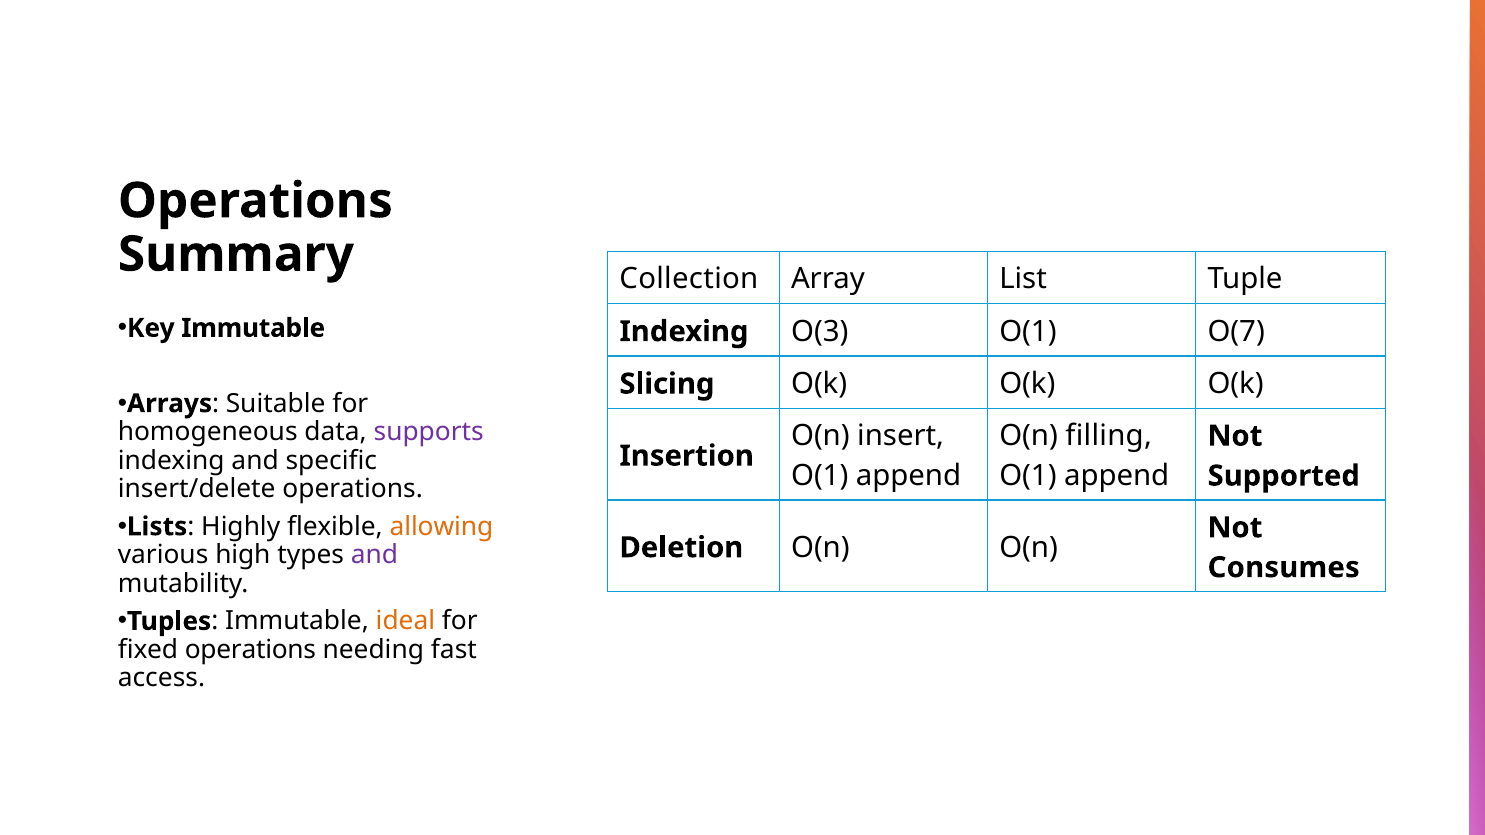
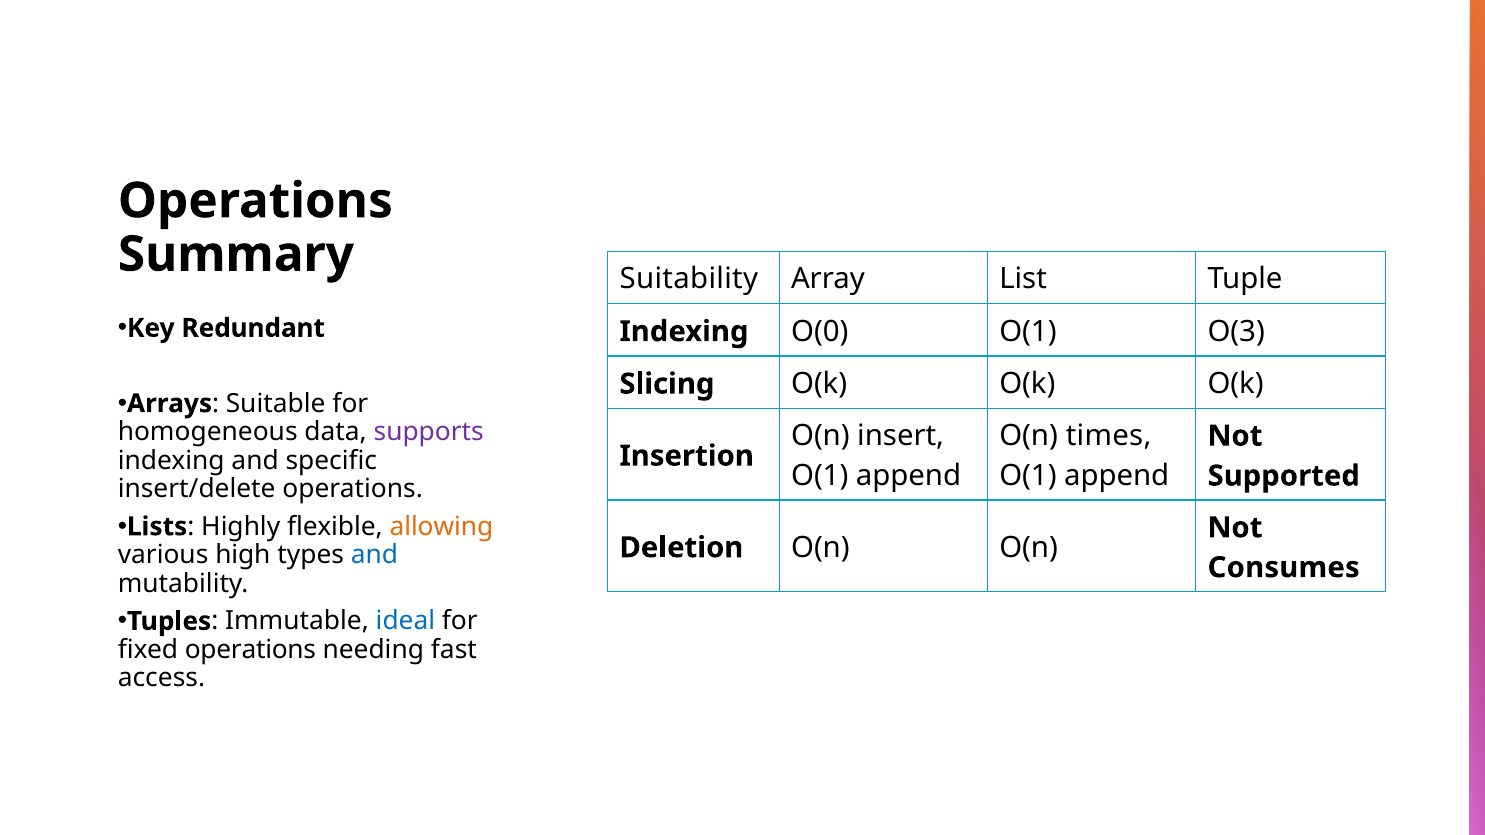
Collection: Collection -> Suitability (689, 279)
Key Immutable: Immutable -> Redundant (253, 328)
O(3: O(3 -> O(0 (820, 332)
O(7: O(7 -> O(3 (1236, 332)
filling: filling -> times (1109, 436)
and colour: purple -> blue (374, 555)
ideal colour: orange -> blue (405, 621)
